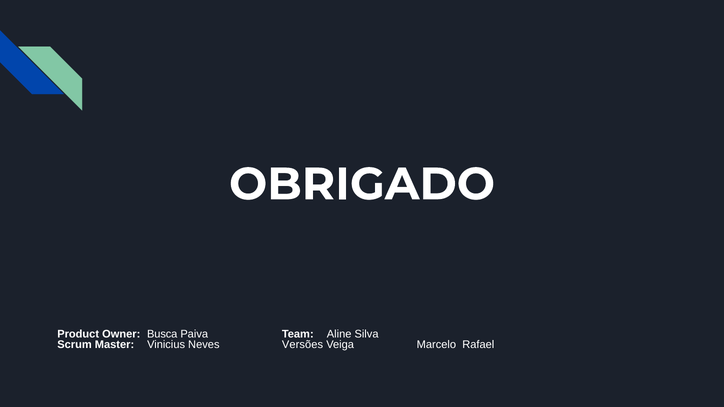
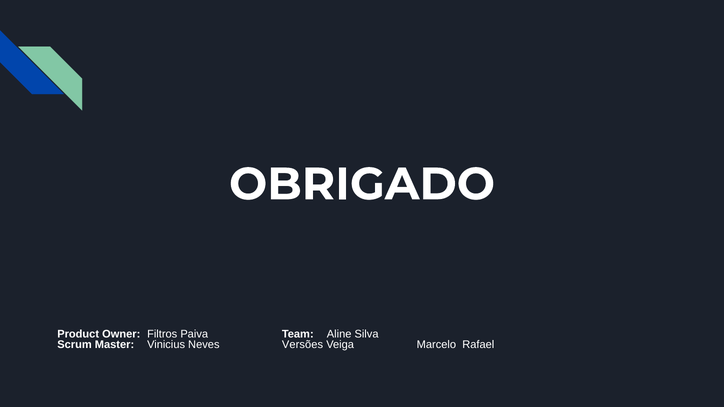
Busca: Busca -> Filtros (162, 334)
